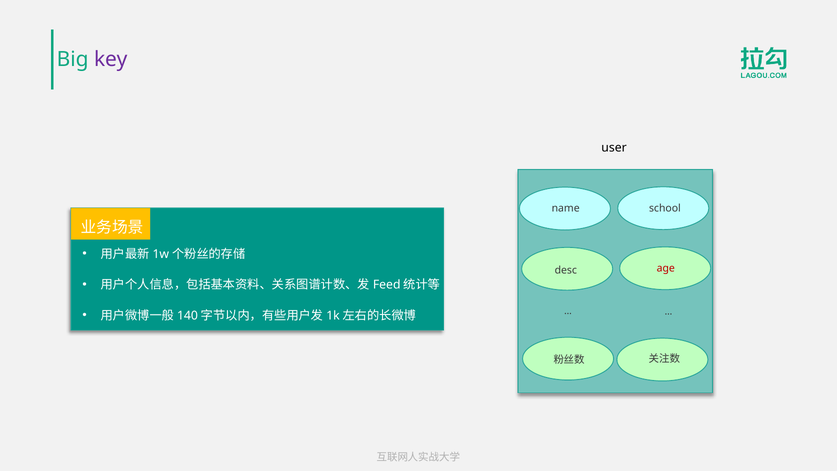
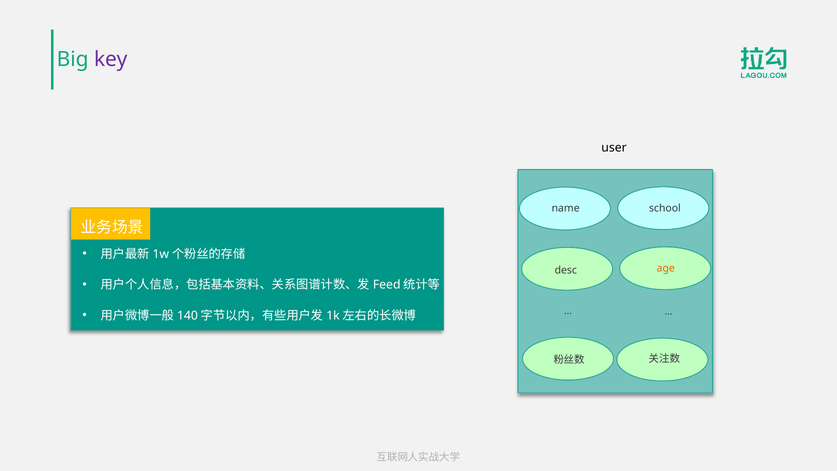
age colour: red -> orange (666, 268)
